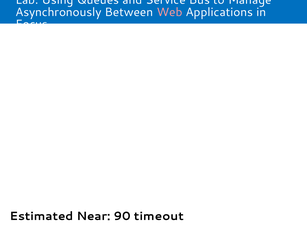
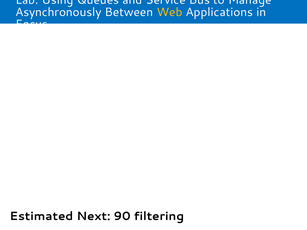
Web colour: pink -> yellow (169, 12)
Near: Near -> Next (93, 216)
timeout: timeout -> filtering (159, 216)
